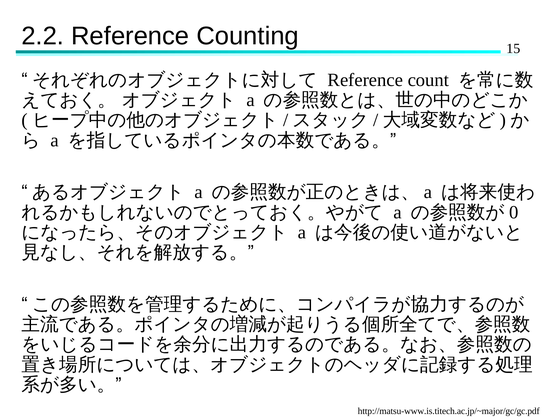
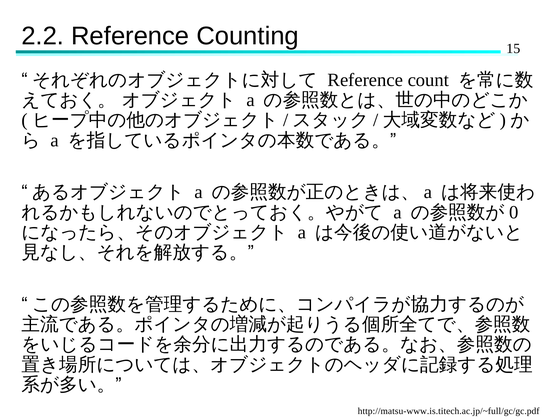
http://matsu-www.is.titech.ac.jp/~major/gc/gc.pdf: http://matsu-www.is.titech.ac.jp/~major/gc/gc.pdf -> http://matsu-www.is.titech.ac.jp/~full/gc/gc.pdf (449, 411)
